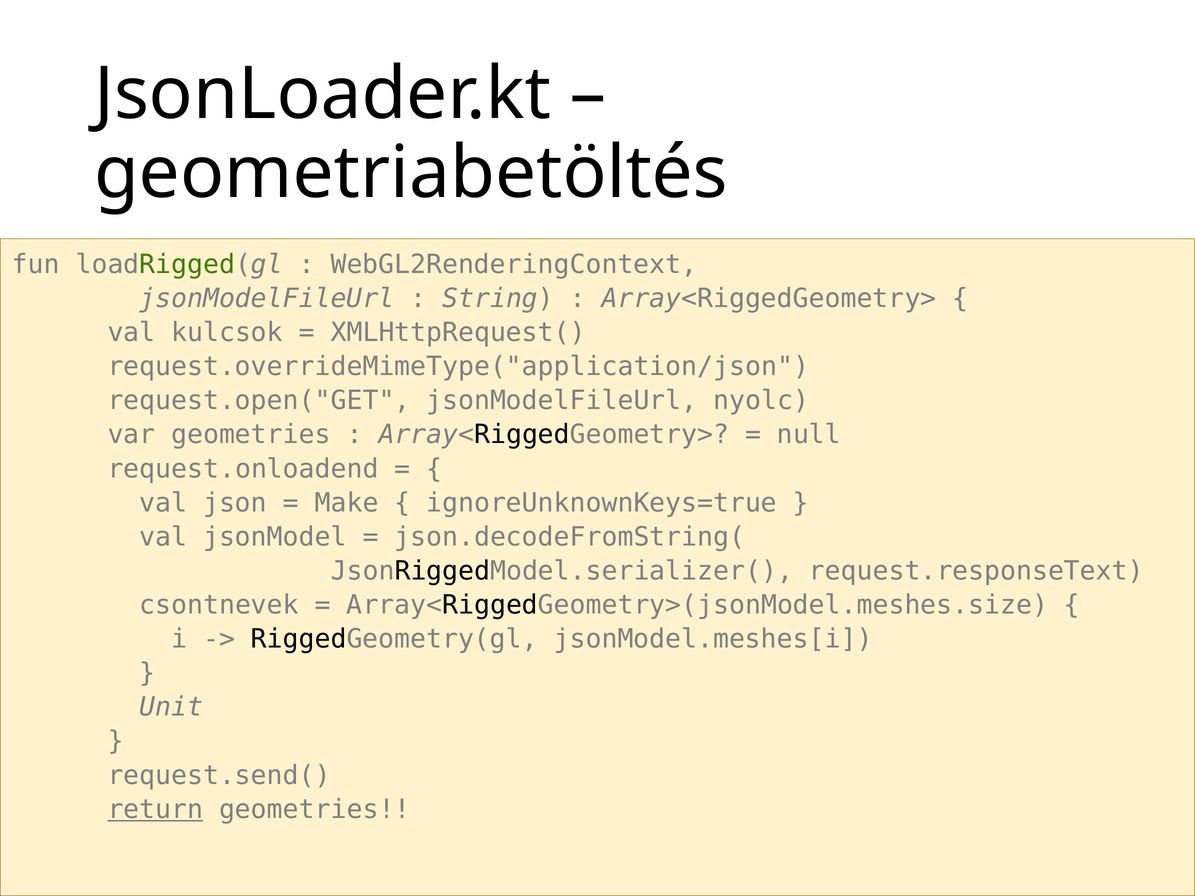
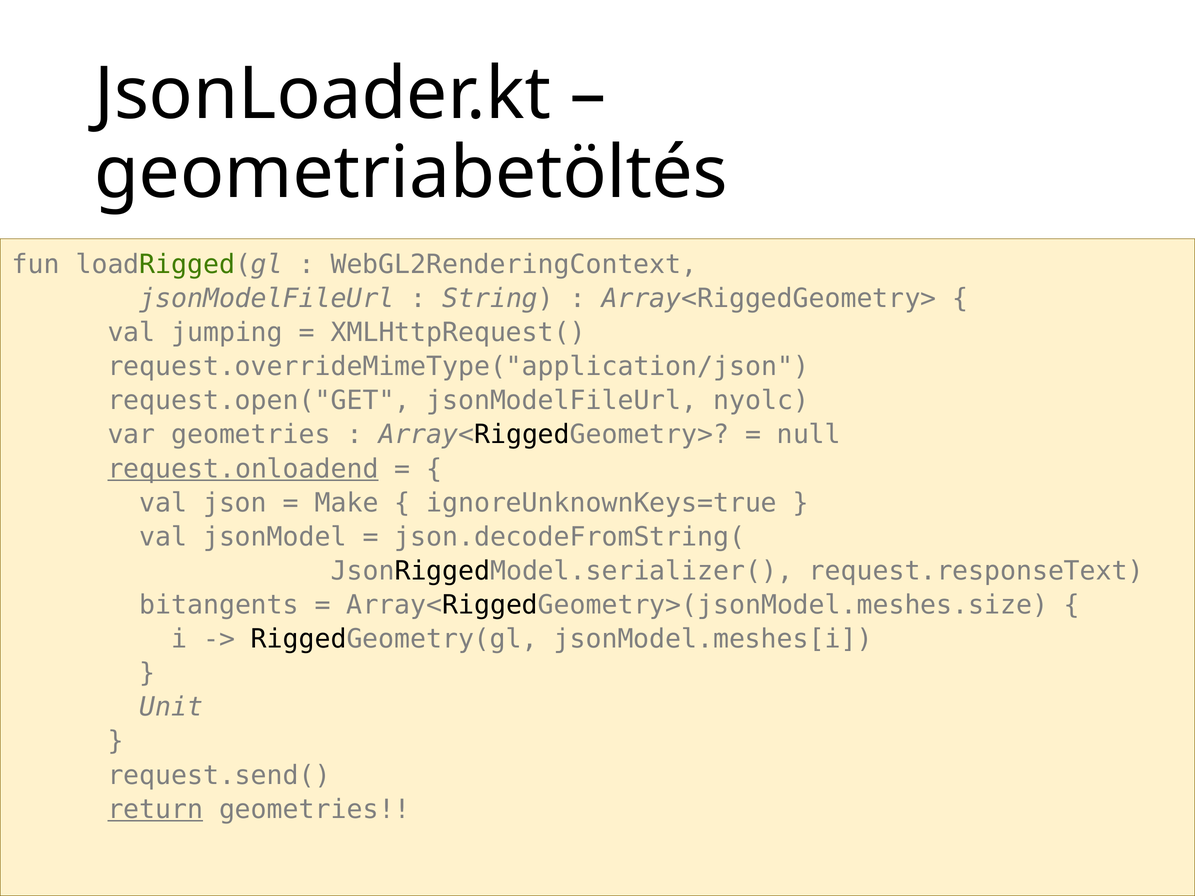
kulcsok: kulcsok -> jumping (227, 333)
request.onloadend underline: none -> present (243, 469)
csontnevek: csontnevek -> bitangents (219, 605)
